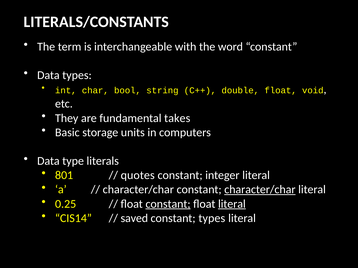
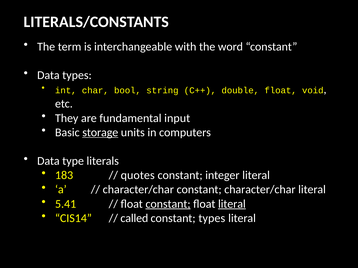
takes: takes -> input (177, 118)
storage underline: none -> present (100, 133)
801: 801 -> 183 (64, 176)
character/char underline: present -> none (260, 190)
0.25: 0.25 -> 5.41 (66, 204)
saved: saved -> called (134, 219)
